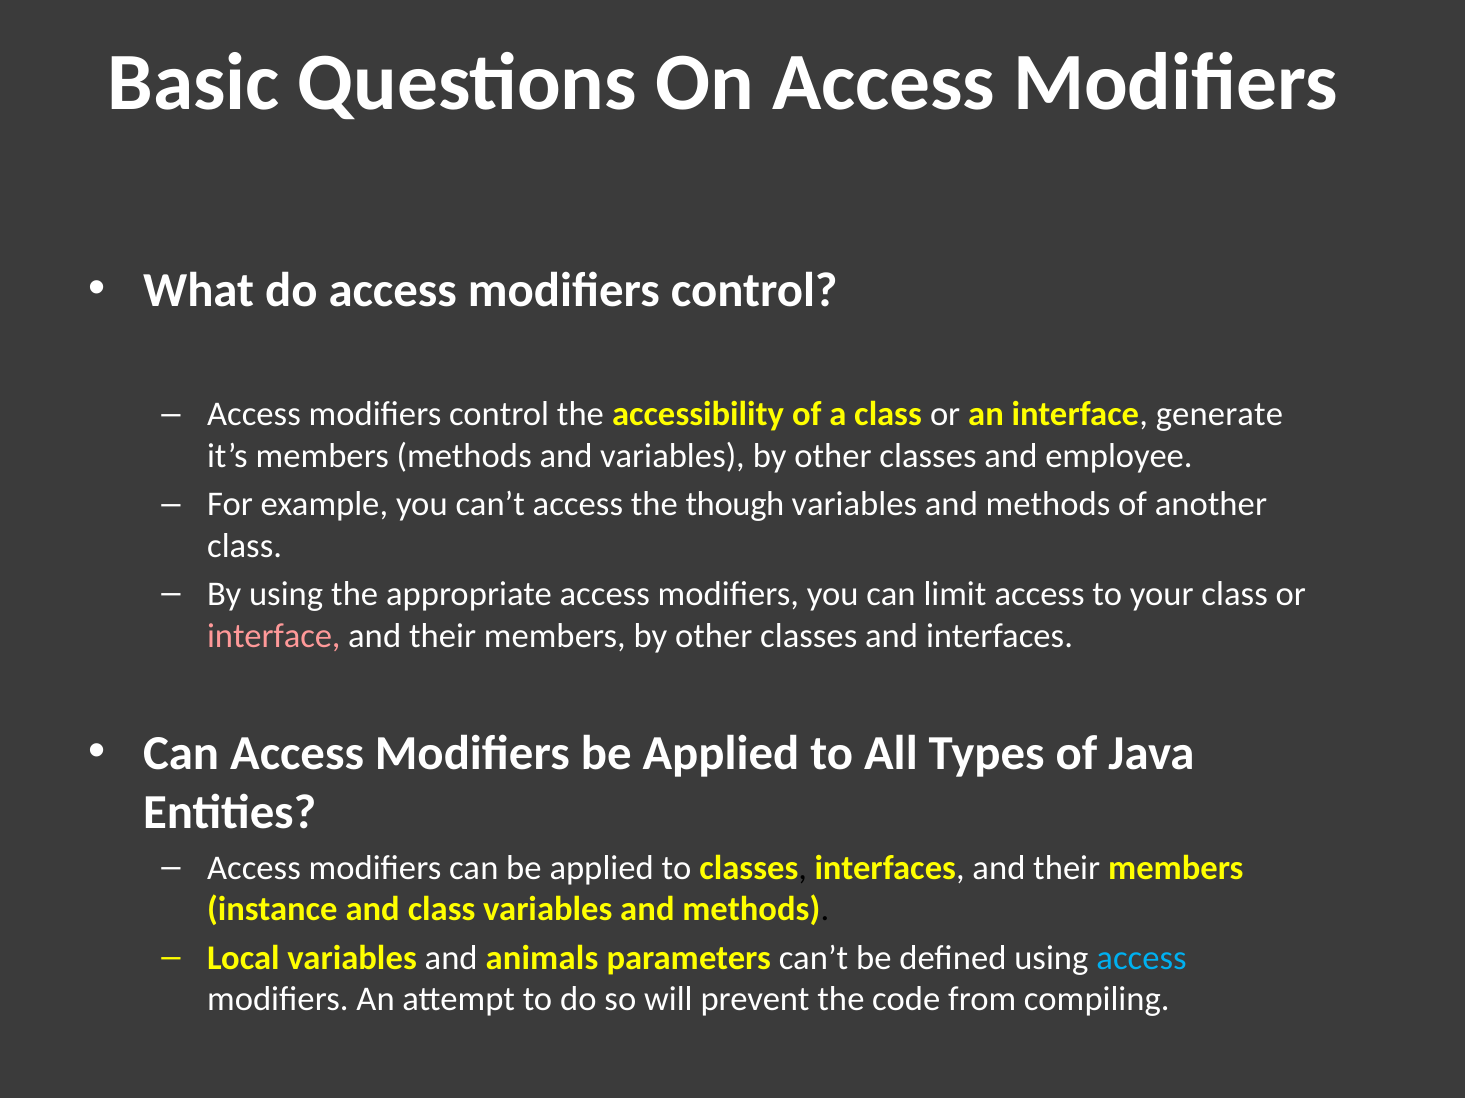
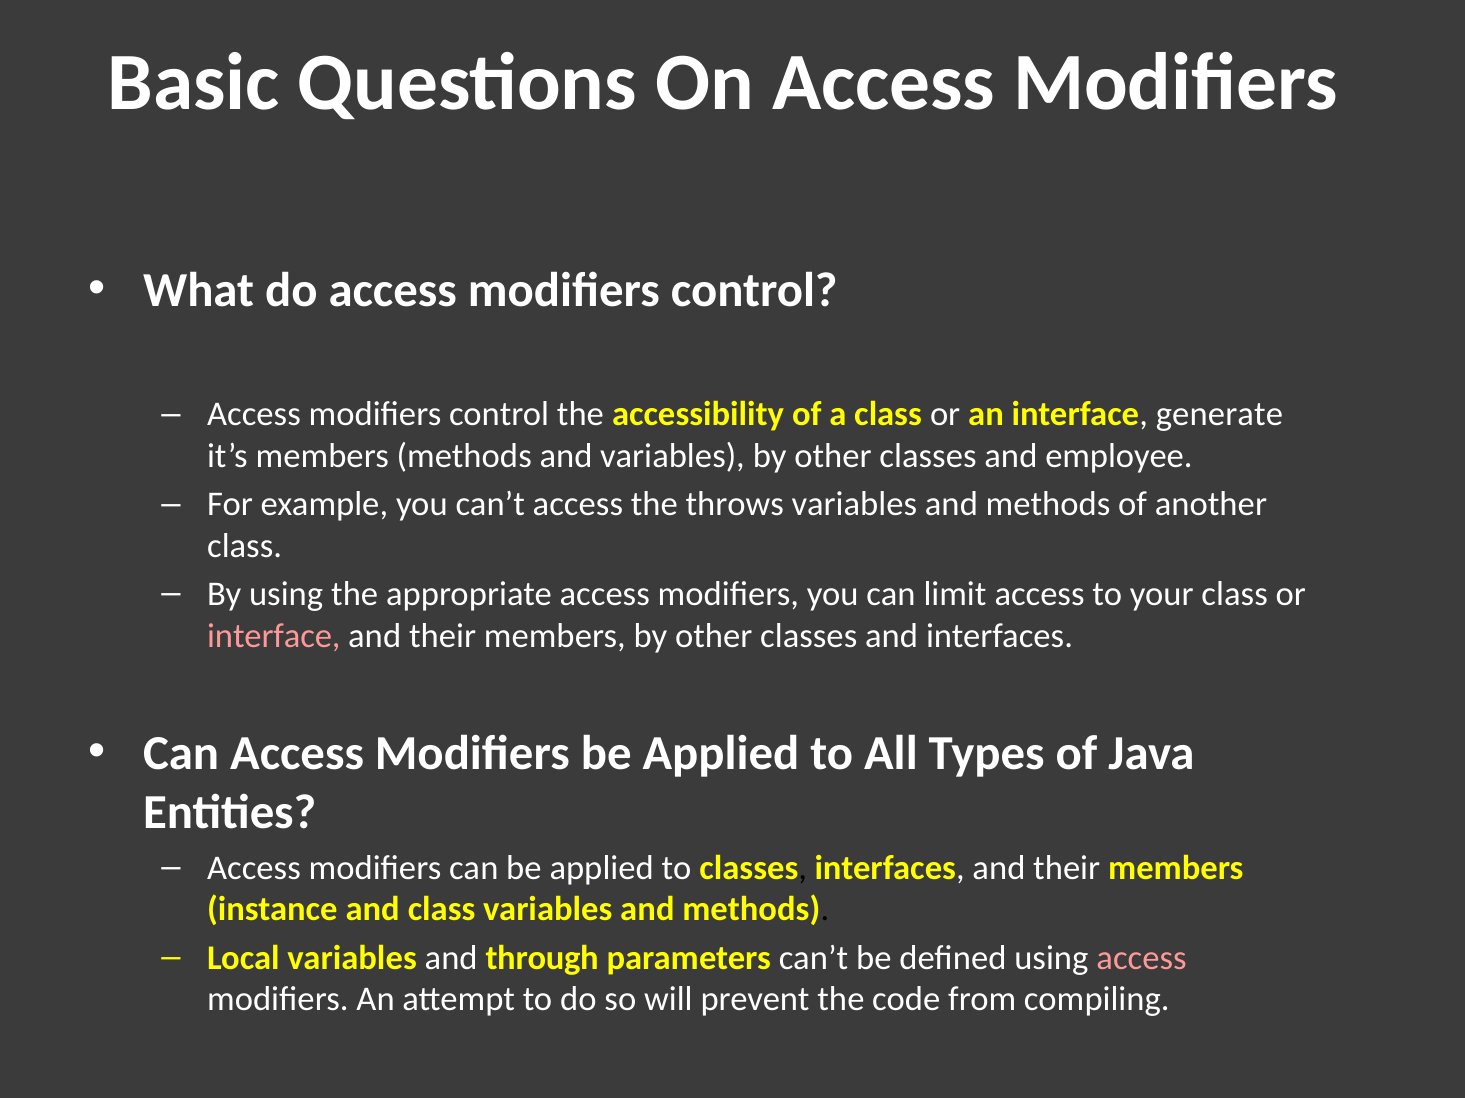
though: though -> throws (735, 505)
animals: animals -> through (542, 959)
access colour: light blue -> pink (1142, 959)
